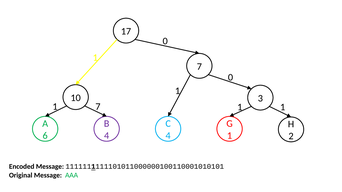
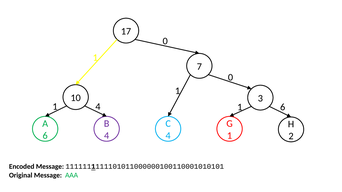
7: 7 -> 4 (98, 107)
1 1: 1 -> 6 (283, 107)
